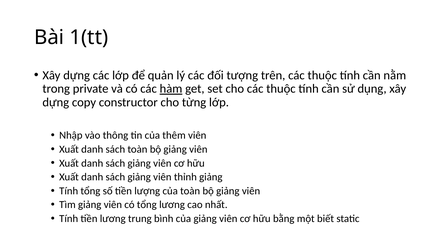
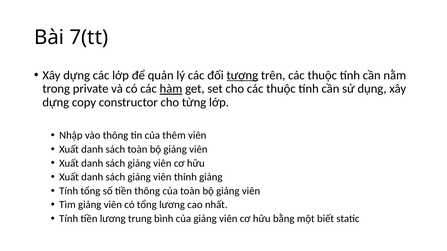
1(tt: 1(tt -> 7(tt (89, 38)
tượng underline: none -> present (242, 75)
tiền lượng: lượng -> thông (147, 191)
